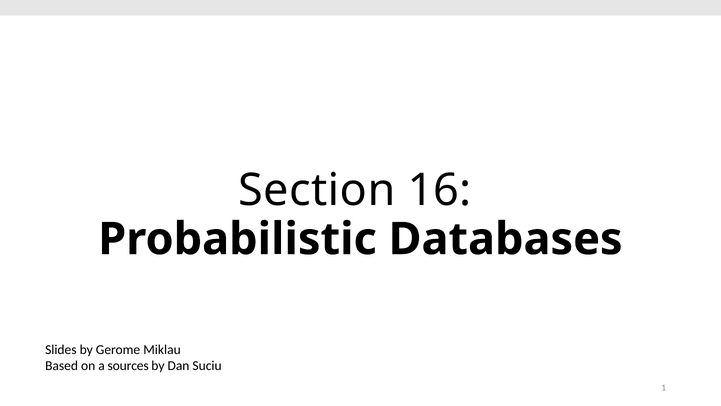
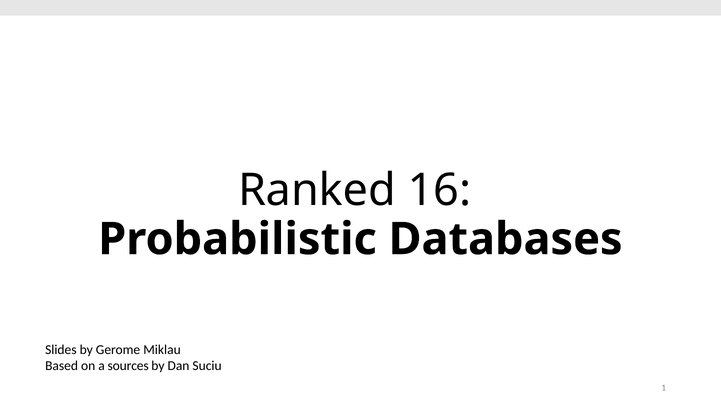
Section: Section -> Ranked (317, 190)
